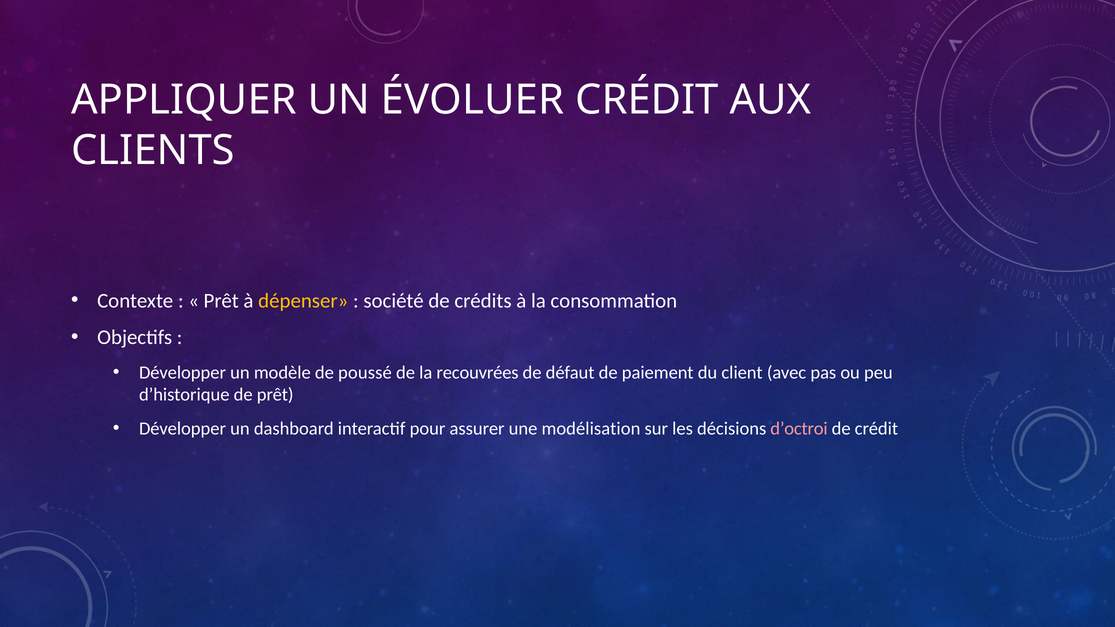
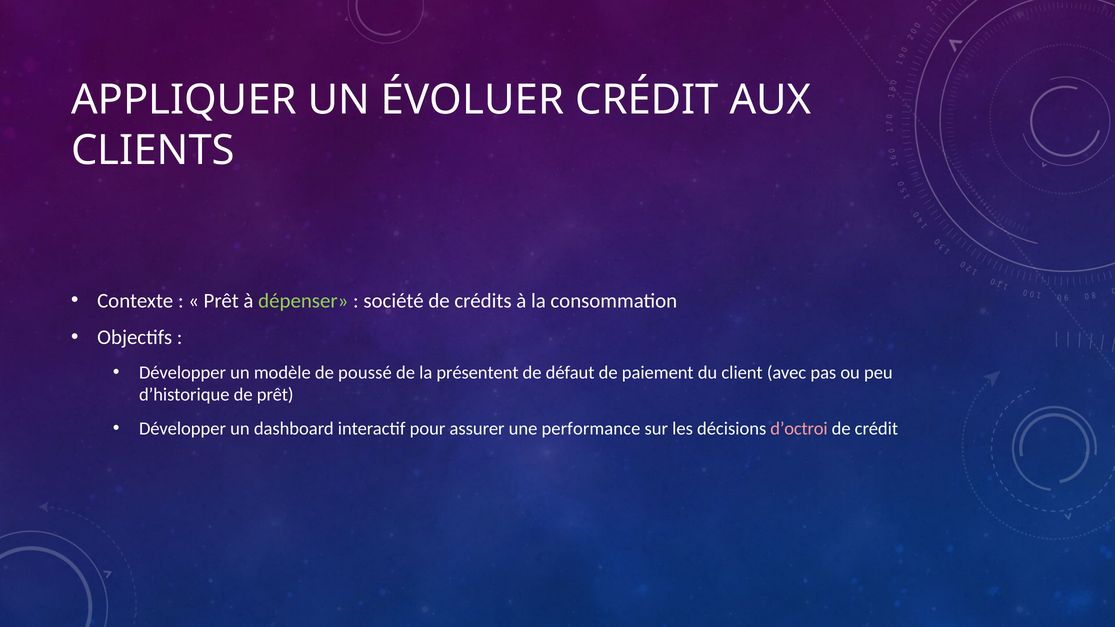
dépenser colour: yellow -> light green (303, 301)
recouvrées: recouvrées -> présentent (478, 373)
modélisation: modélisation -> performance (591, 429)
